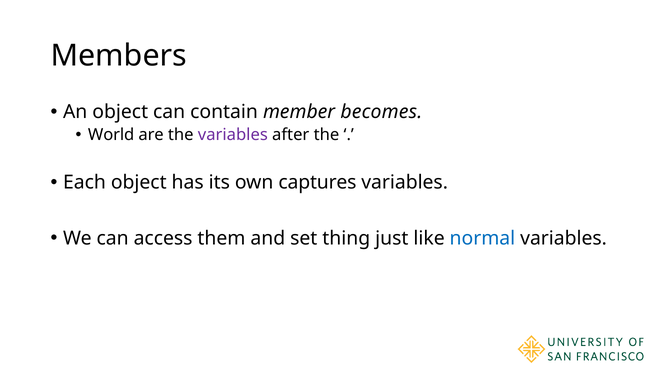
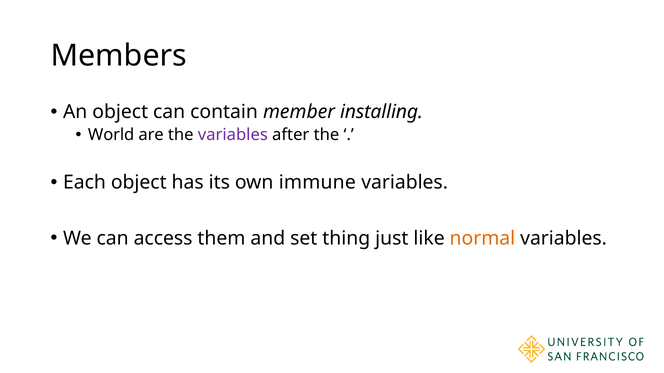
becomes: becomes -> installing (381, 112)
captures: captures -> immune (317, 183)
normal colour: blue -> orange (482, 239)
